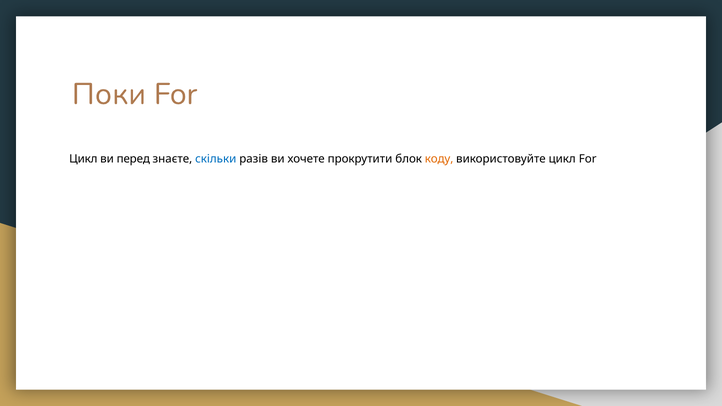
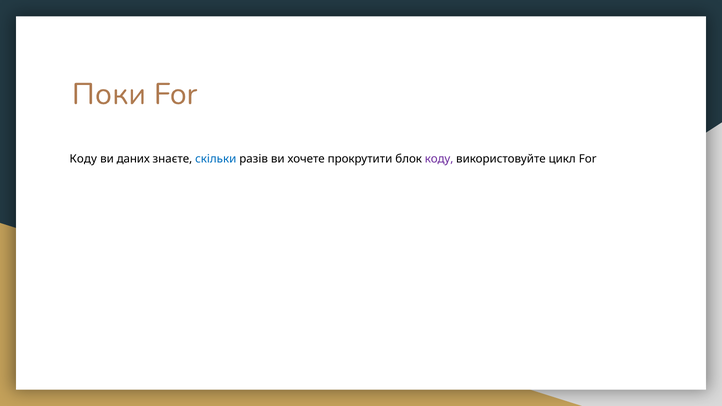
Цикл: Цикл -> Коду (83, 159)
перед: перед -> даних (133, 159)
коду colour: orange -> purple (439, 159)
